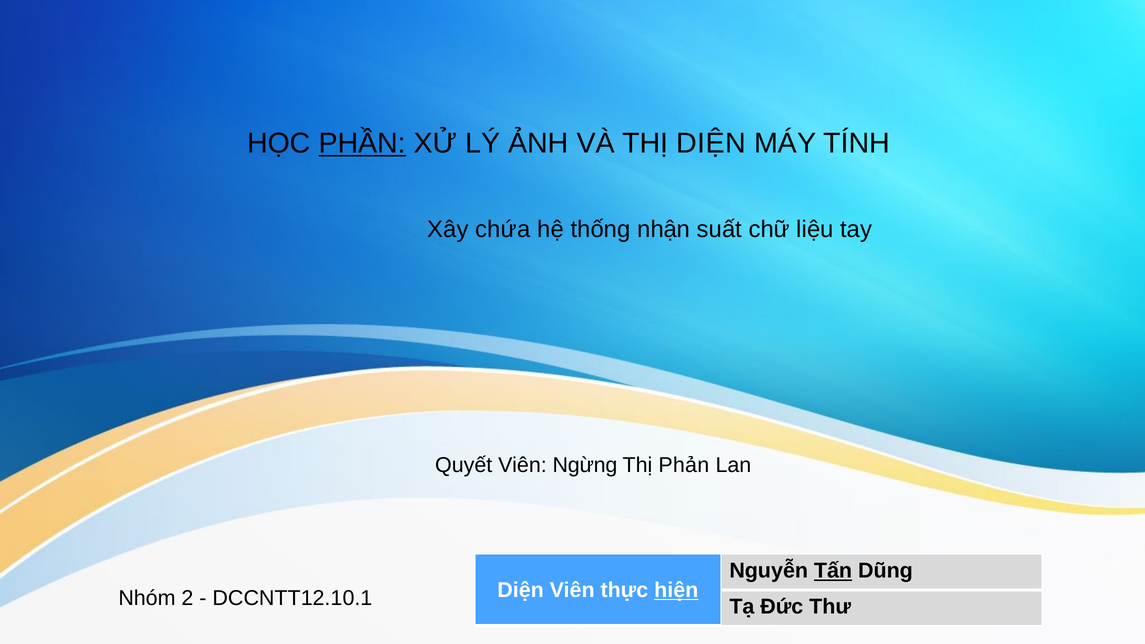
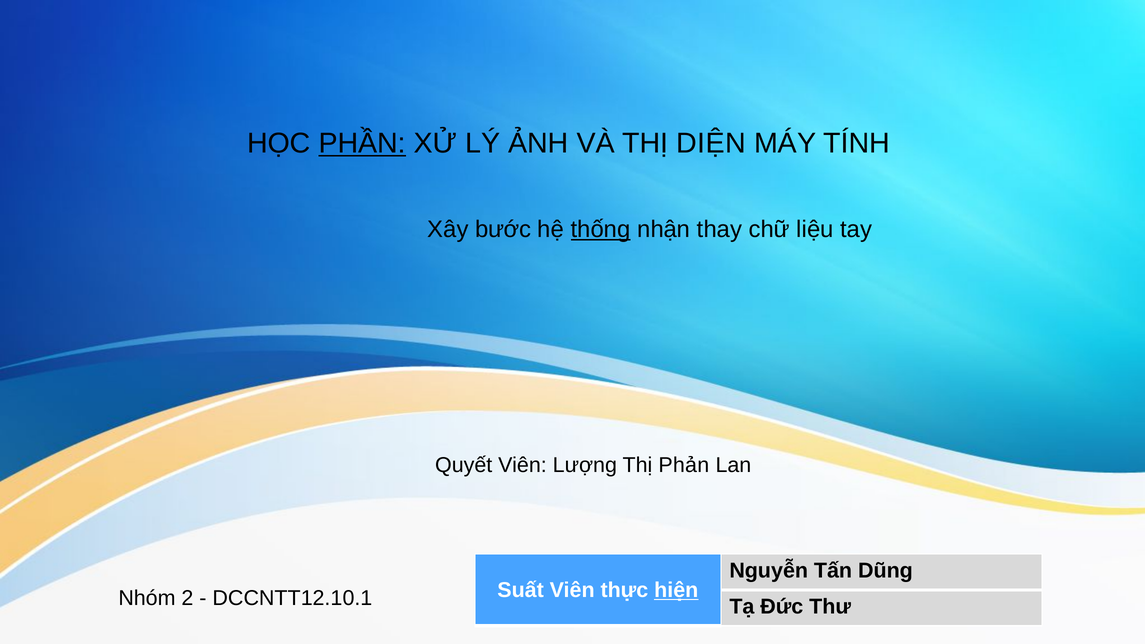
chứa: chứa -> bước (503, 230)
thống underline: none -> present (601, 230)
suất: suất -> thay (720, 230)
Ngừng: Ngừng -> Lượng (585, 465)
Tấn underline: present -> none (833, 571)
DCCNTT12.10.1 Diện: Diện -> Suất (521, 590)
